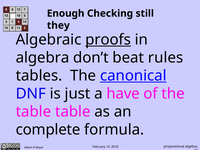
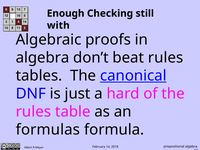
they: they -> with (58, 25)
proofs underline: present -> none (108, 40)
have: have -> hard (123, 94)
table: table -> rules (33, 112)
complete: complete -> formulas (48, 130)
